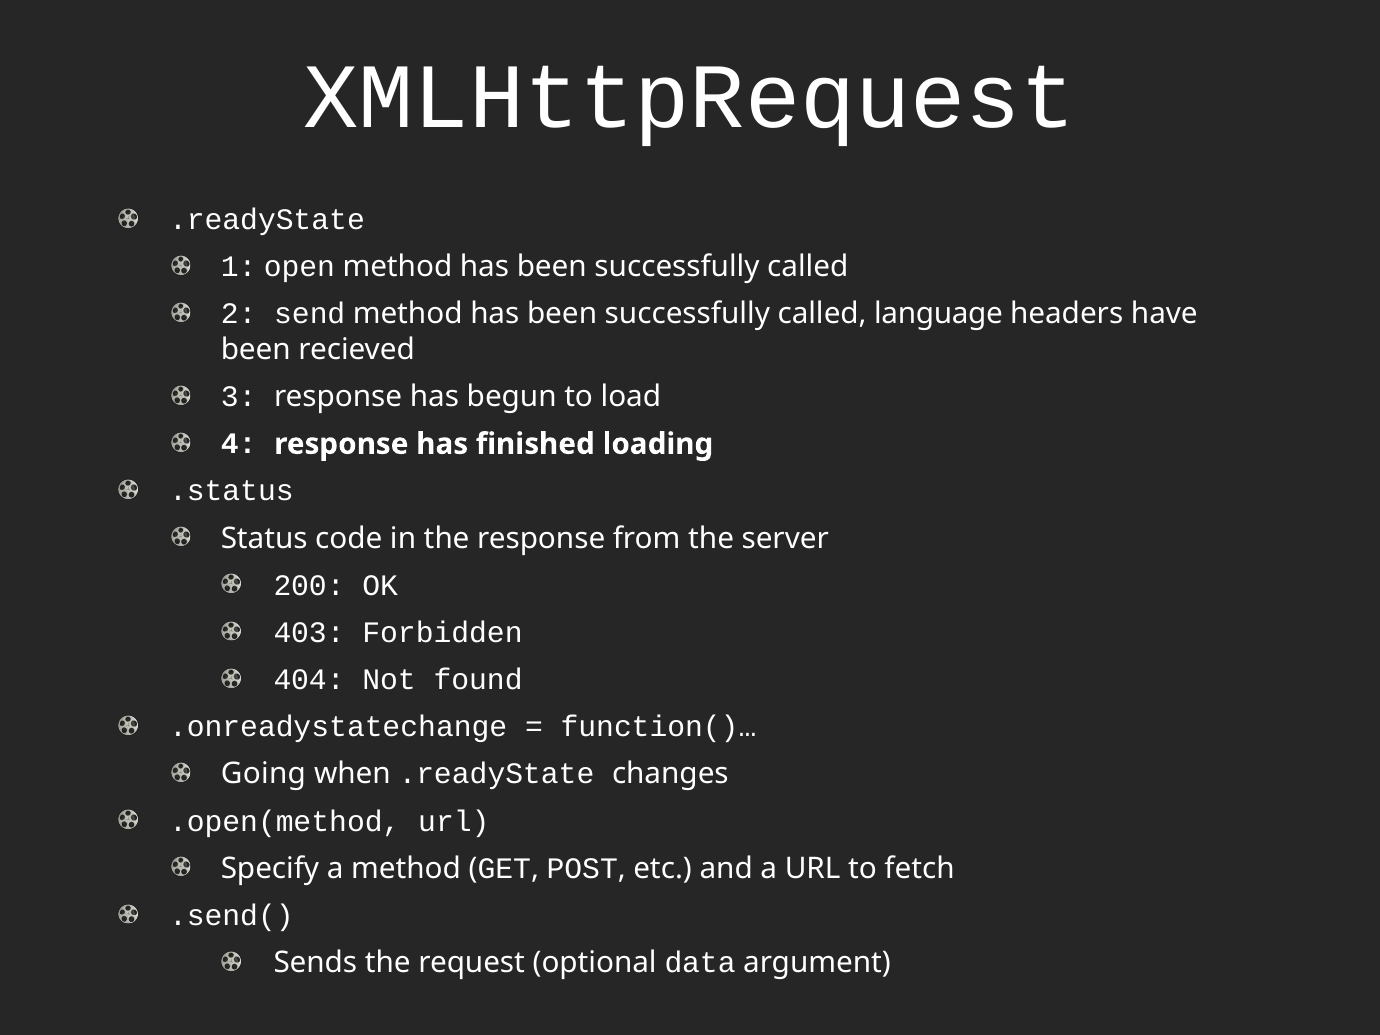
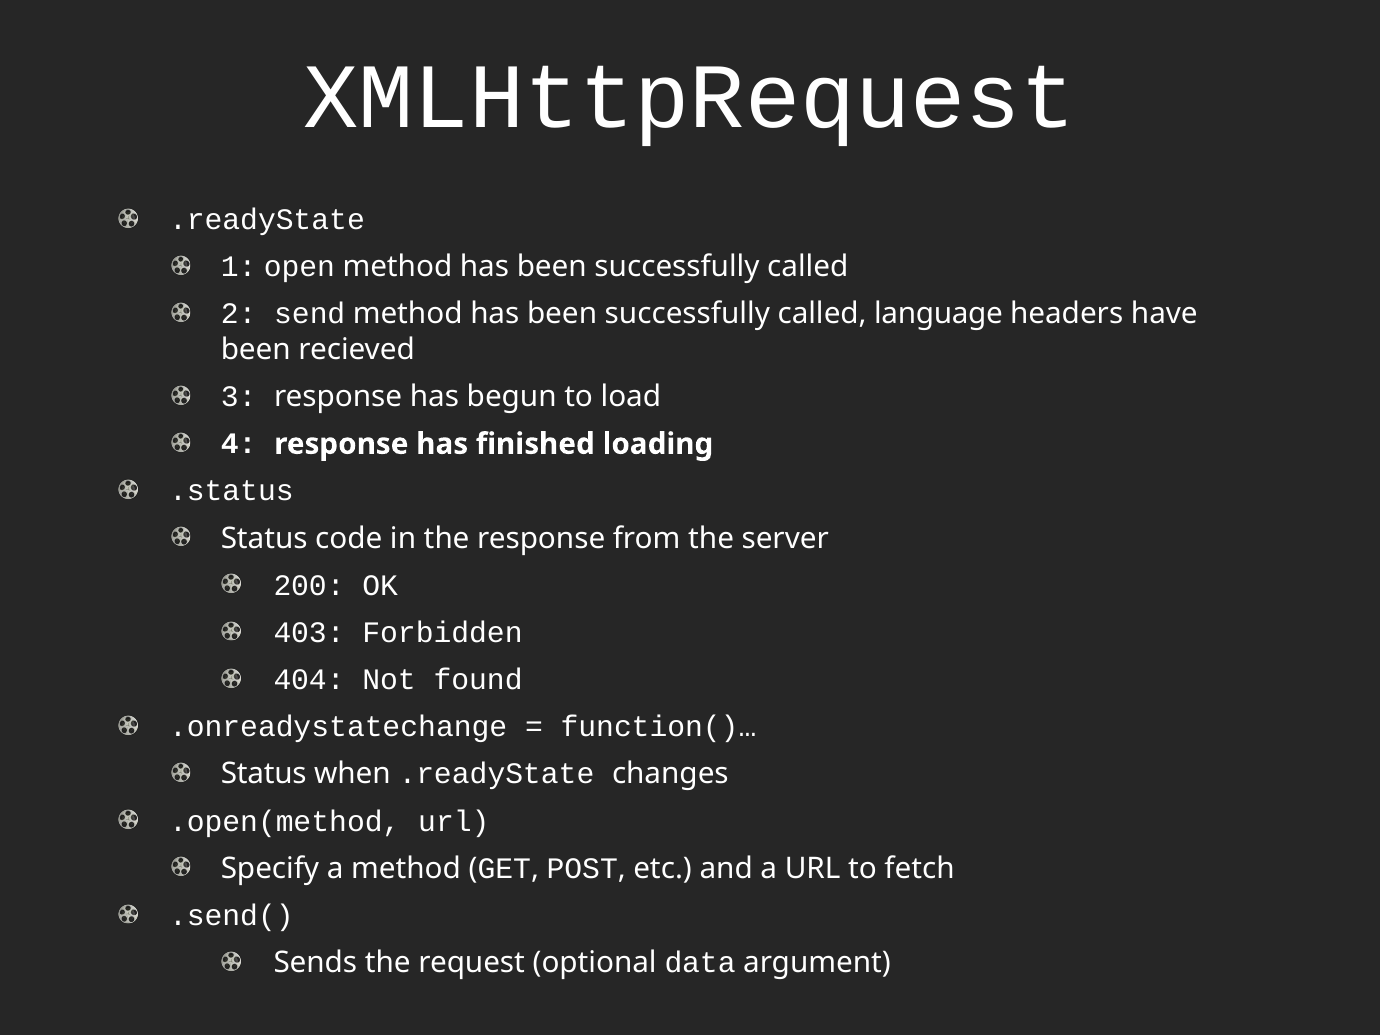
Going: Going -> Status (264, 774)
